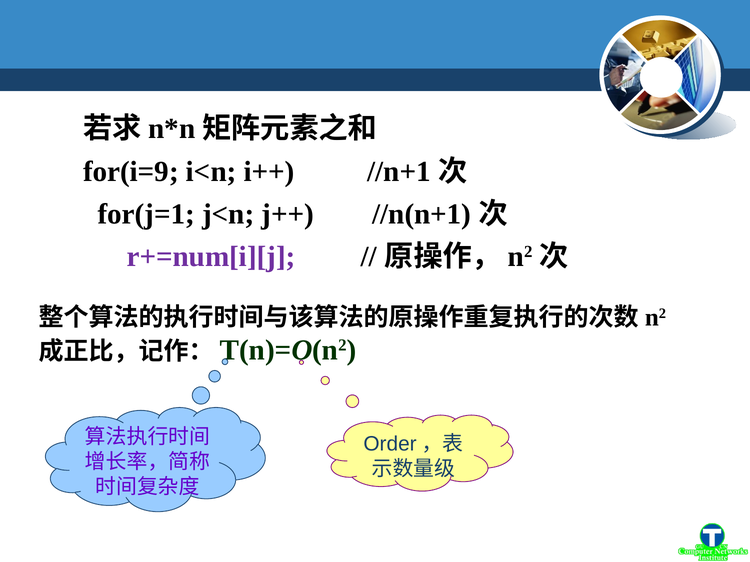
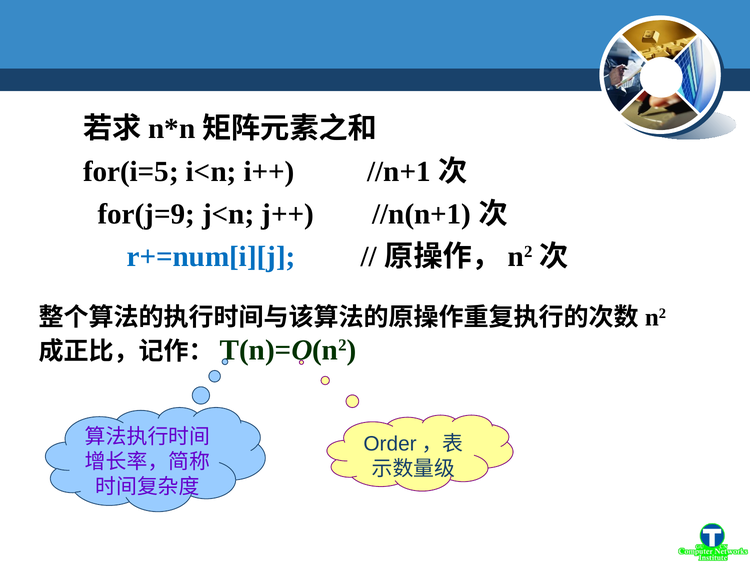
for(i=9: for(i=9 -> for(i=5 (131, 172)
for(j=1: for(j=1 -> for(j=9 (146, 214)
r+=num[i][j colour: purple -> blue (211, 257)
